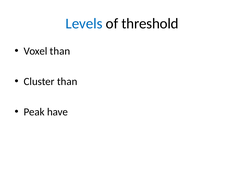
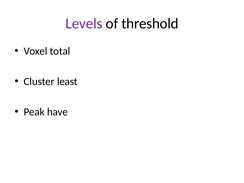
Levels colour: blue -> purple (84, 24)
Voxel than: than -> total (60, 51)
Cluster than: than -> least (67, 82)
